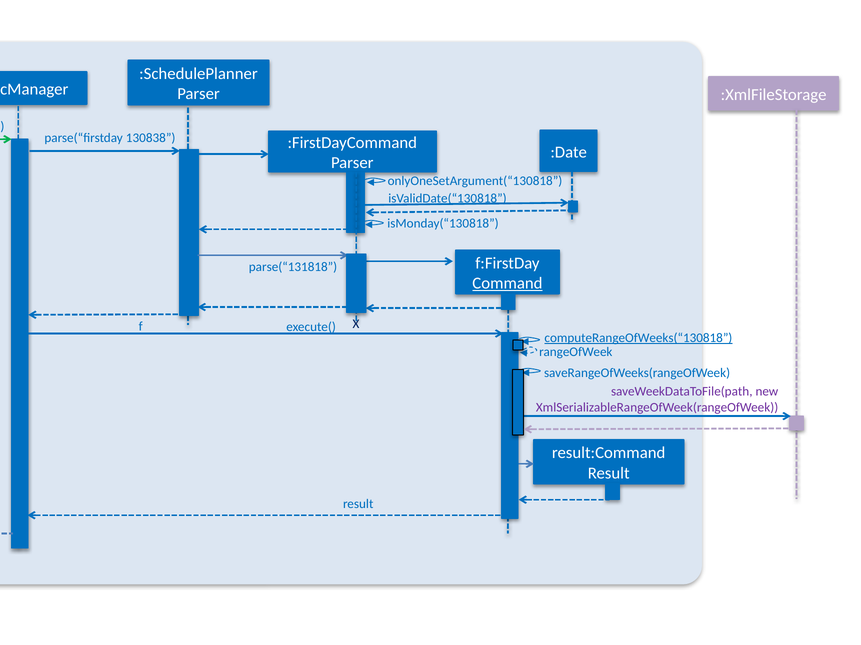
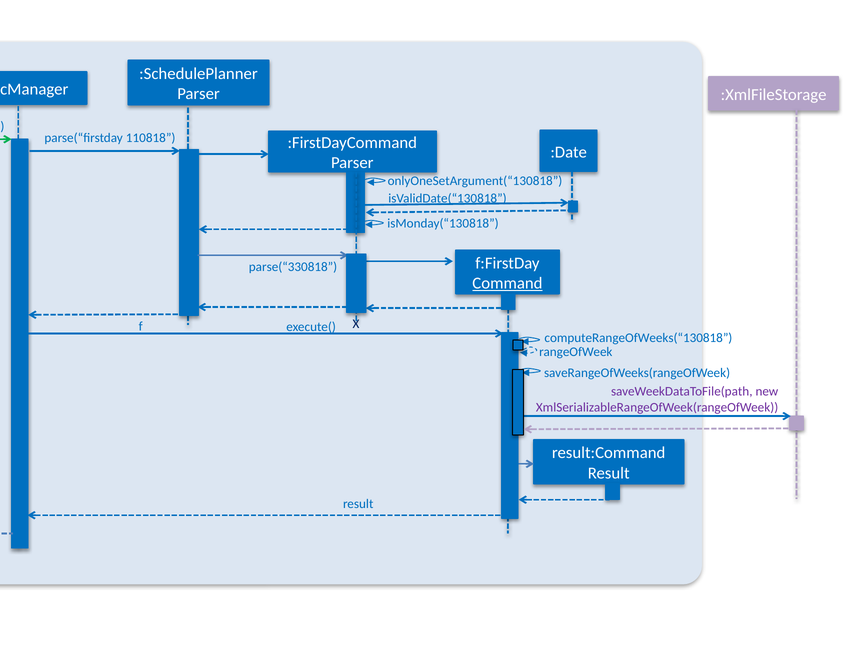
130838: 130838 -> 110818 (151, 138)
parse(“131818: parse(“131818 -> parse(“330818 (293, 267)
computeRangeOfWeeks(“130818 underline: present -> none (638, 338)
